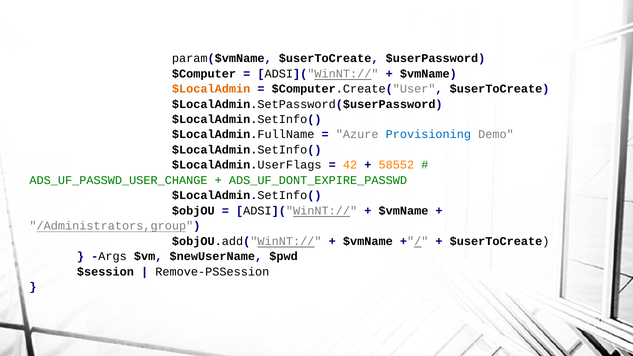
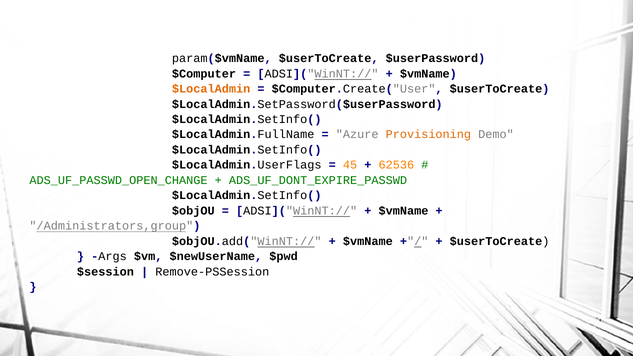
Provisioning colour: blue -> orange (428, 135)
42: 42 -> 45 (350, 165)
58552: 58552 -> 62536 (396, 165)
ADS_UF_PASSWD_USER_CHANGE: ADS_UF_PASSWD_USER_CHANGE -> ADS_UF_PASSWD_OPEN_CHANGE (119, 180)
